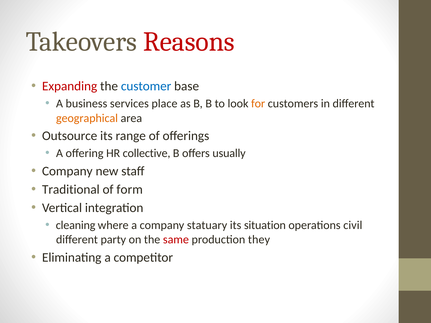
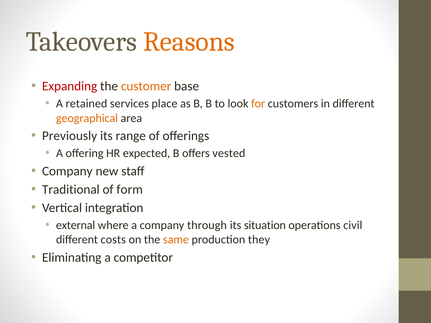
Reasons colour: red -> orange (189, 42)
customer colour: blue -> orange (146, 86)
business: business -> retained (86, 104)
Outsource: Outsource -> Previously (70, 136)
collective: collective -> expected (147, 153)
usually: usually -> vested (229, 153)
cleaning: cleaning -> external (76, 225)
statuary: statuary -> through (207, 225)
party: party -> costs (113, 240)
same colour: red -> orange (176, 240)
